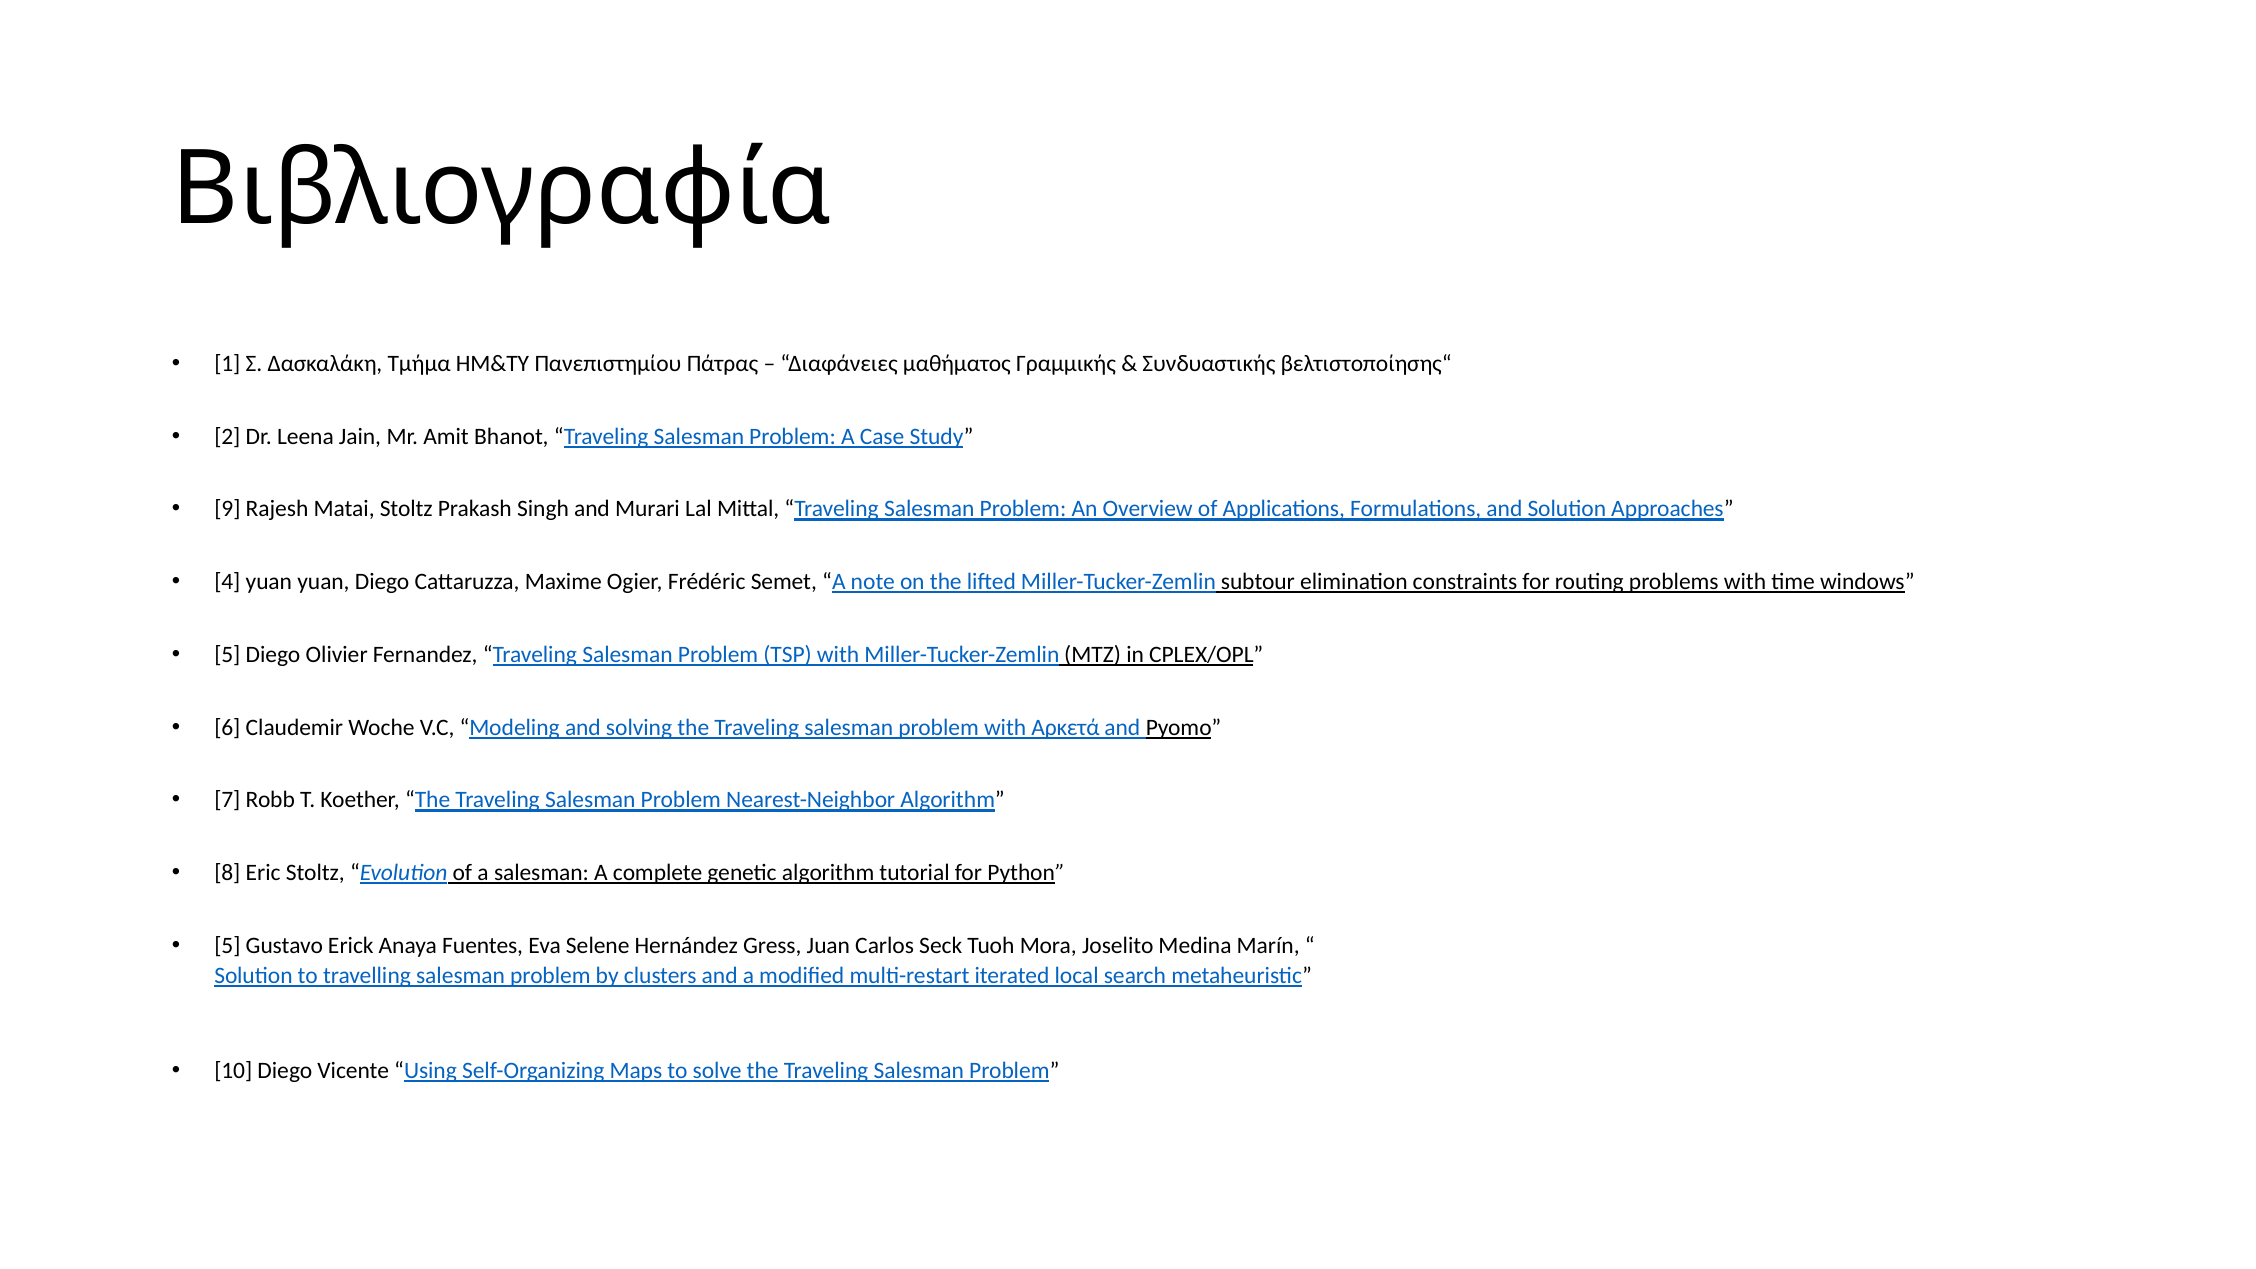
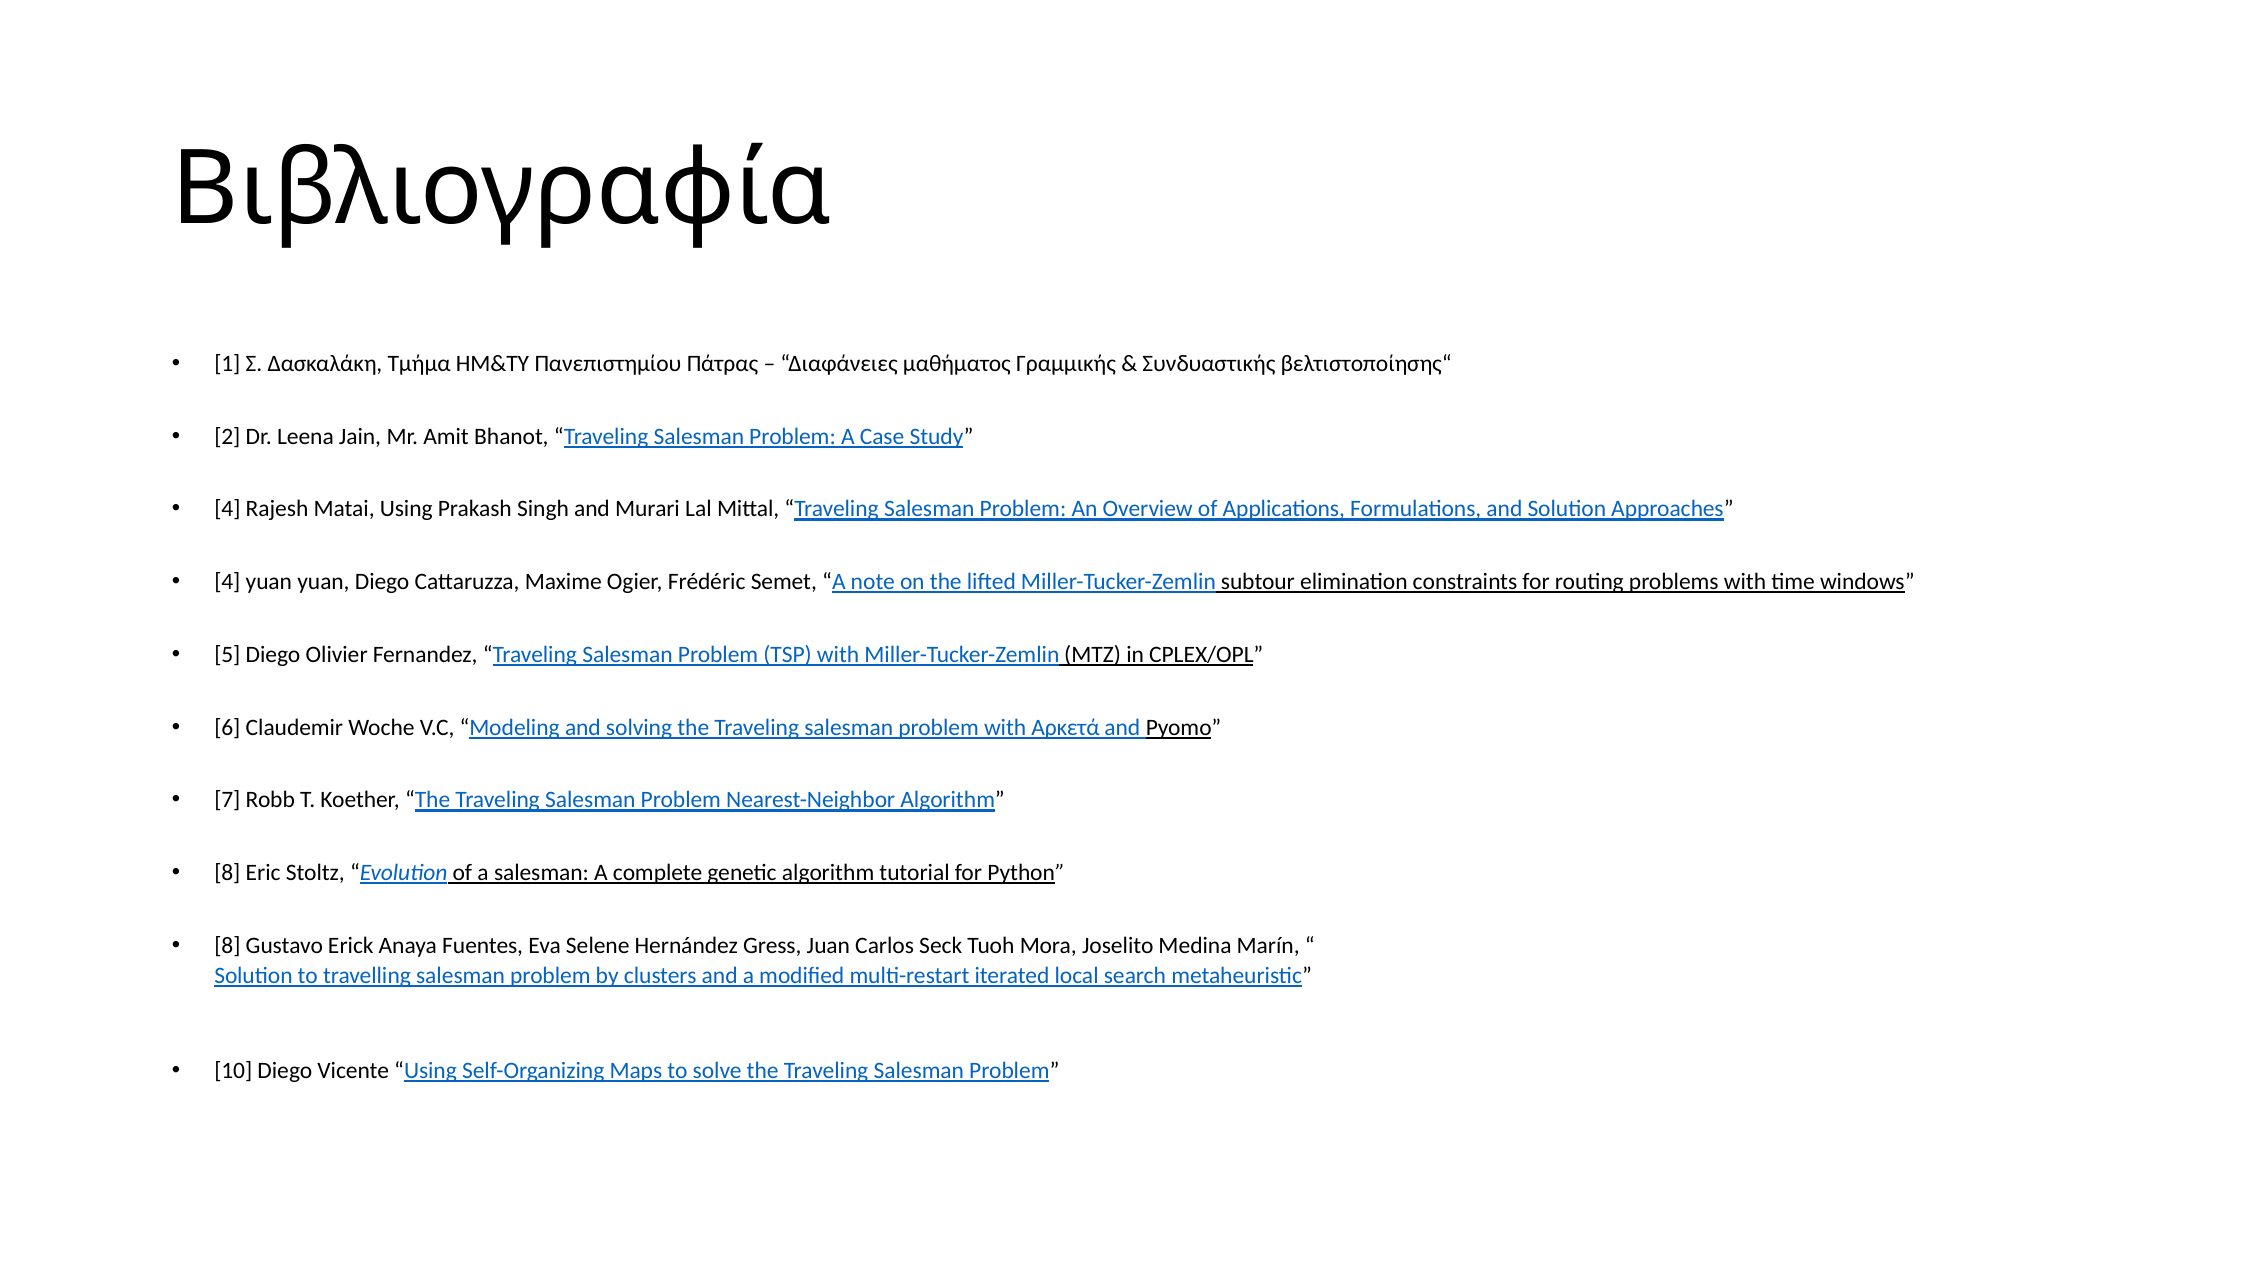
9: 9 -> 4 (227, 509)
Matai Stoltz: Stoltz -> Using (406, 509)
5: 5 -> 8 (227, 946)
